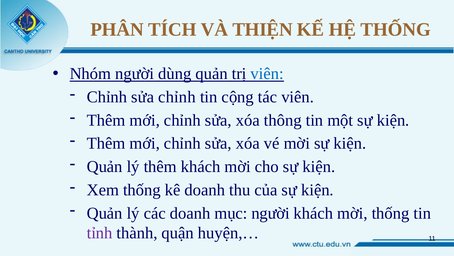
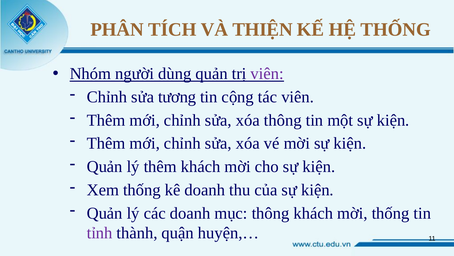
viên colour: blue -> purple (267, 74)
sửa chỉnh: chỉnh -> tương (177, 97)
mục người: người -> thông (271, 213)
